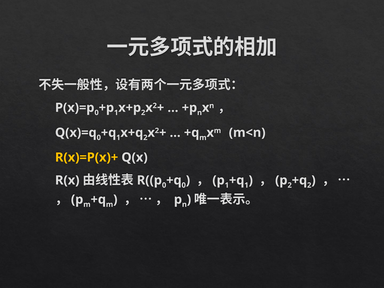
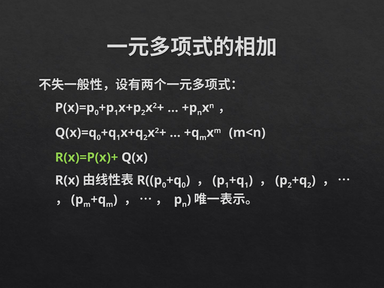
R(x)=P(x)+ colour: yellow -> light green (87, 157)
